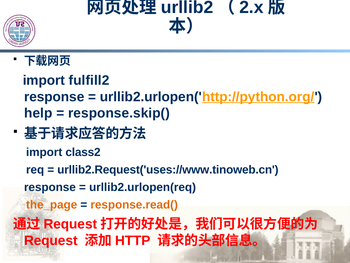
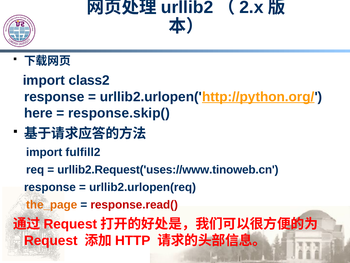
fulfill2: fulfill2 -> class2 (89, 80)
help: help -> here (38, 113)
class2: class2 -> fulfill2 (83, 152)
response.read( colour: orange -> red (134, 204)
